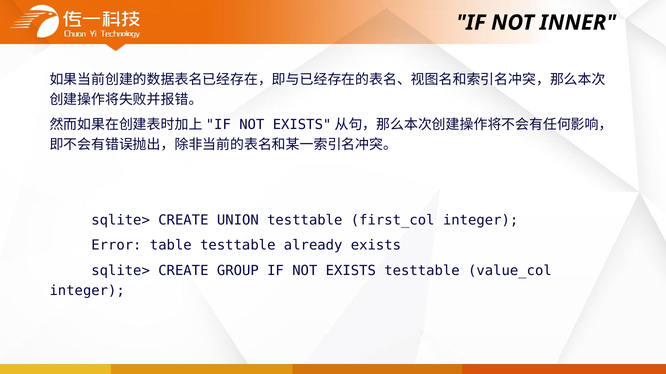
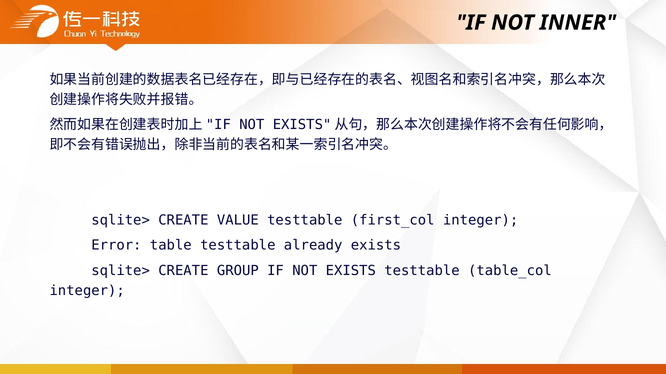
UNION: UNION -> VALUE (238, 221)
value_col: value_col -> table_col (510, 271)
